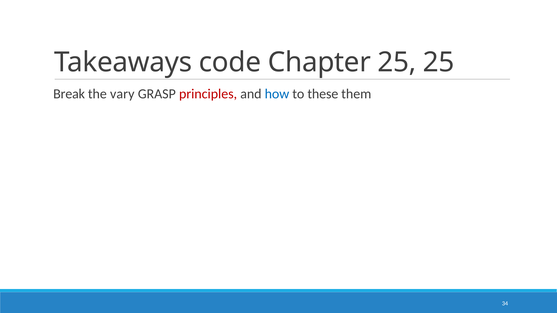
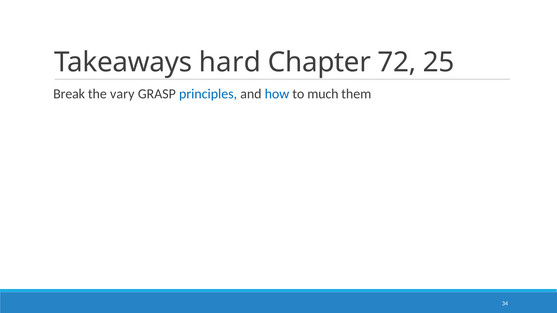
code: code -> hard (230, 62)
Chapter 25: 25 -> 72 (397, 62)
principles colour: red -> blue (208, 94)
these: these -> much (323, 94)
